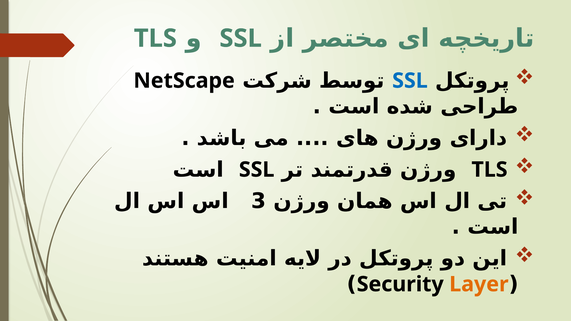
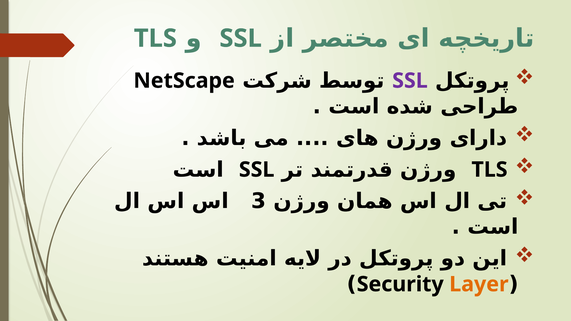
SSL colour: blue -> purple (410, 81)
